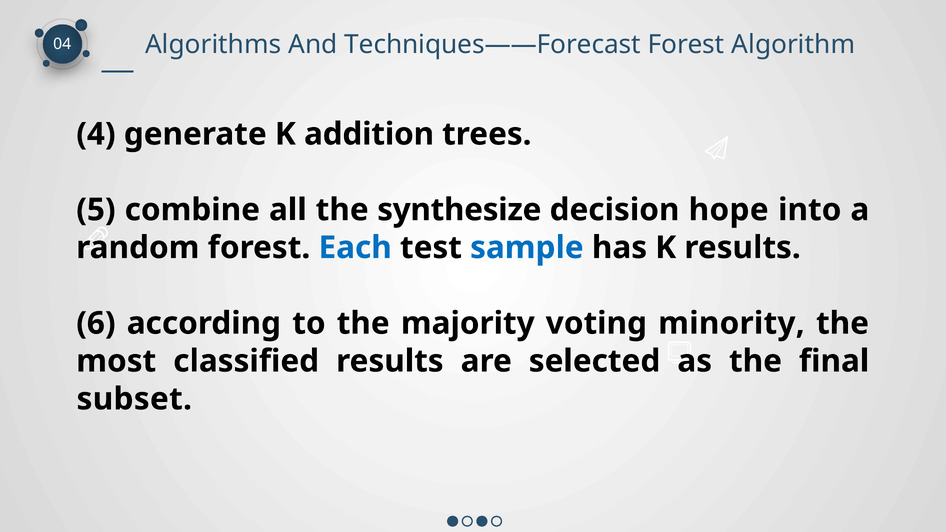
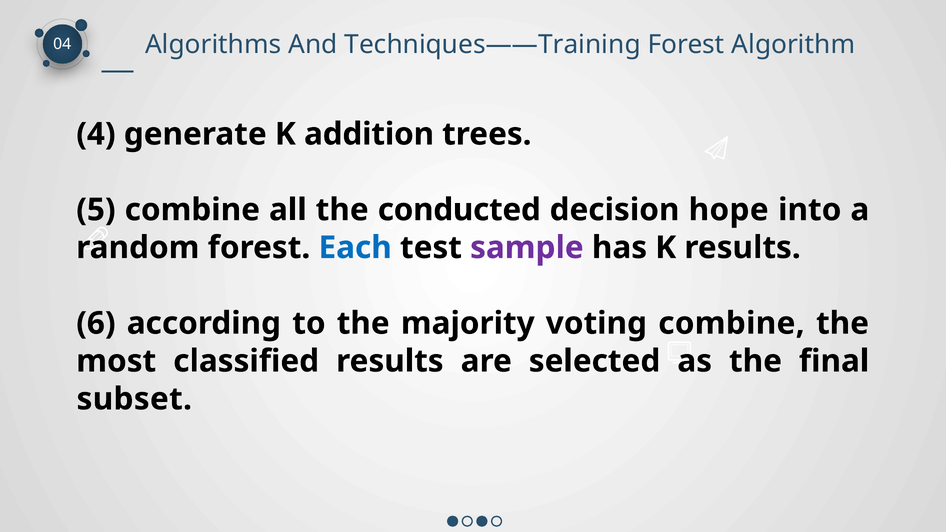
Techniques——Forecast: Techniques——Forecast -> Techniques——Training (493, 45)
synthesize: synthesize -> conducted (459, 210)
sample colour: blue -> purple (527, 248)
voting minority: minority -> combine (731, 323)
